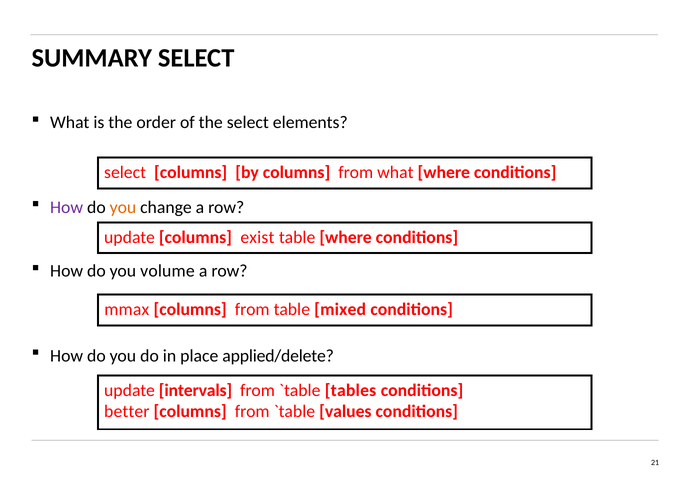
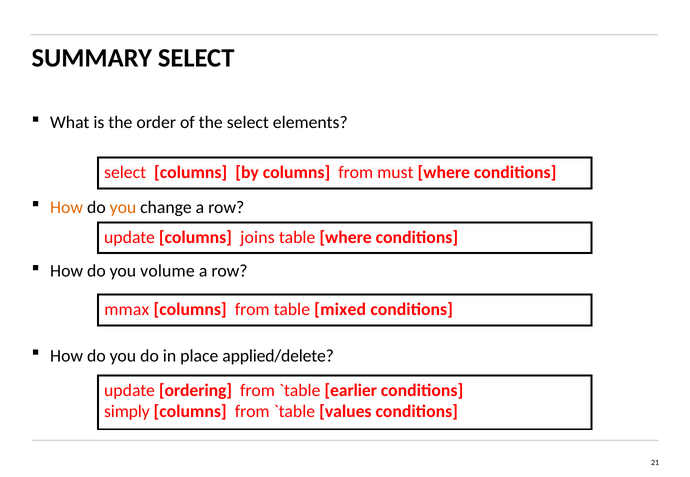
from what: what -> must (395, 173)
How colour: purple -> orange (67, 208)
exist: exist -> joins (257, 238)
intervals: intervals -> ordering (195, 391)
tables: tables -> earlier (351, 391)
better: better -> simply (127, 412)
